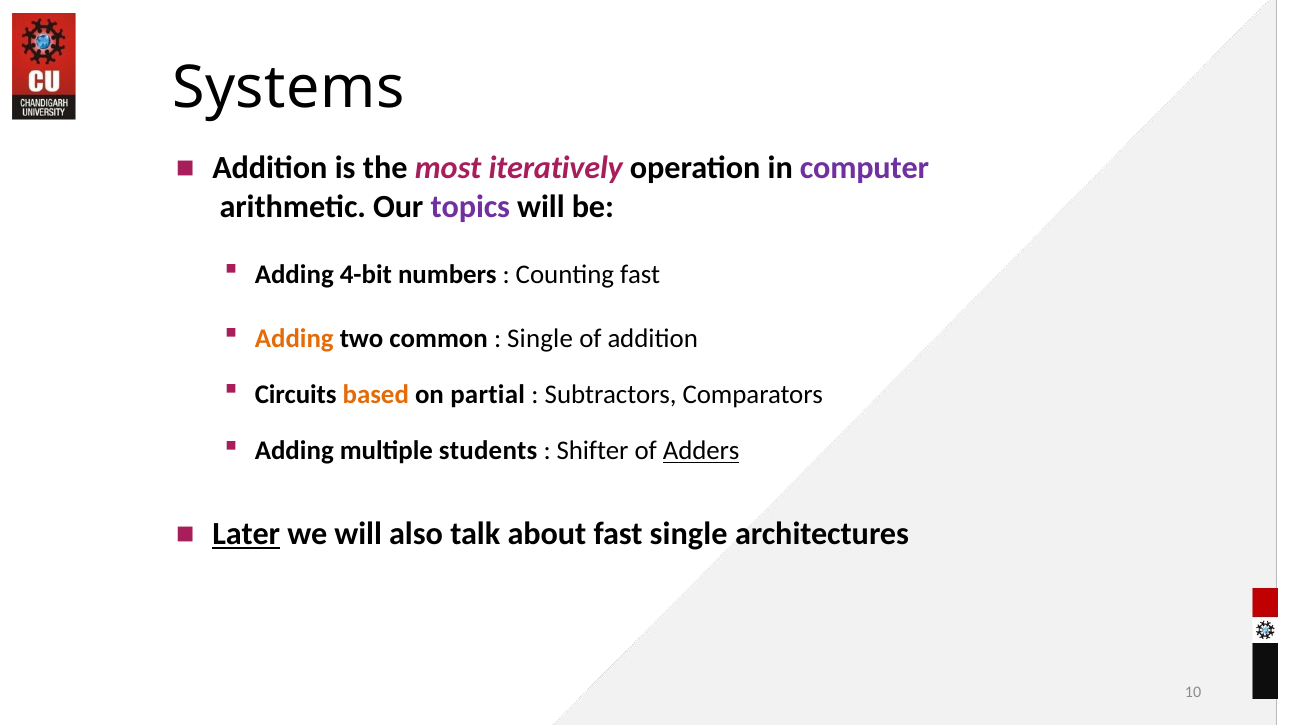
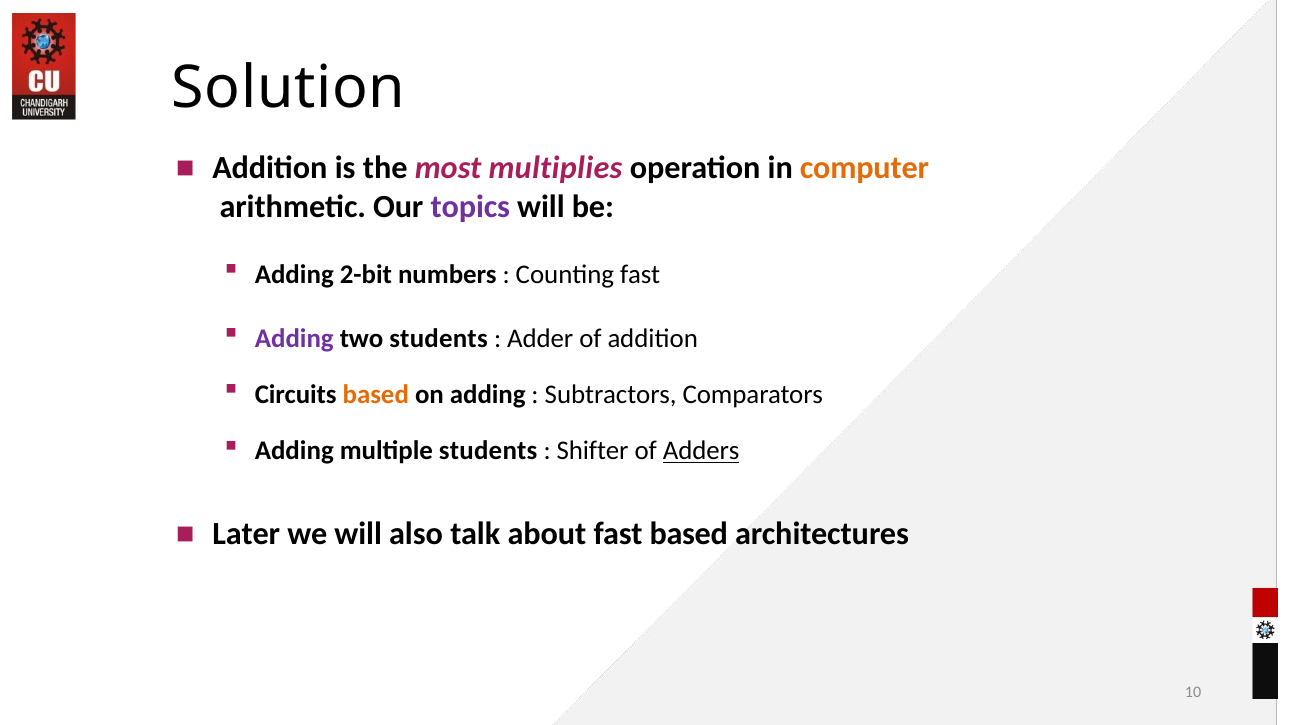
Systems: Systems -> Solution (288, 88)
iteratively: iteratively -> multiplies (555, 168)
computer colour: purple -> orange (864, 168)
4-bit: 4-bit -> 2-bit (366, 274)
Adding colour: orange -> purple (294, 338)
two common: common -> students (439, 338)
Single: Single -> Adder (540, 338)
on partial: partial -> adding (488, 395)
Later underline: present -> none (246, 534)
fast single: single -> based (689, 534)
